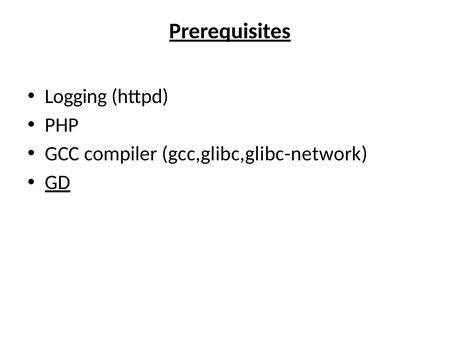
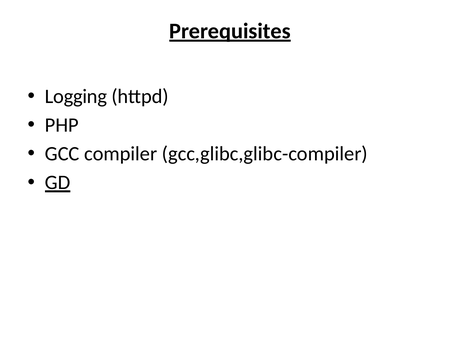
gcc,glibc,glibc-network: gcc,glibc,glibc-network -> gcc,glibc,glibc-compiler (265, 154)
